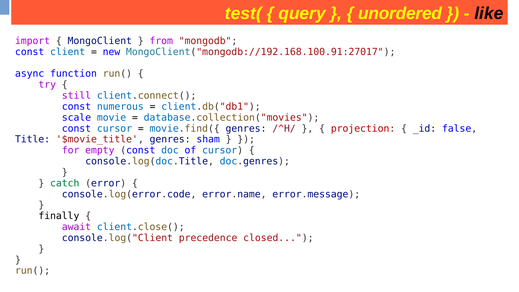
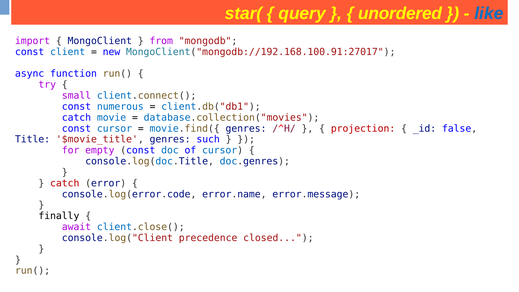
test(: test( -> star( (244, 14)
like colour: black -> blue (489, 14)
still: still -> small (76, 96)
scale: scale -> catch (76, 118)
sham: sham -> such (208, 139)
catch colour: green -> red (65, 183)
